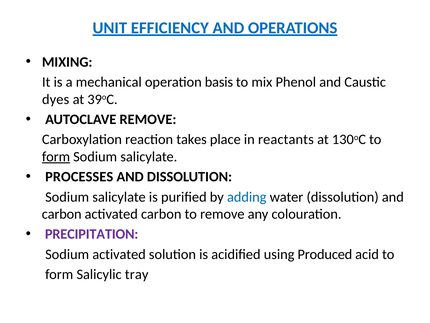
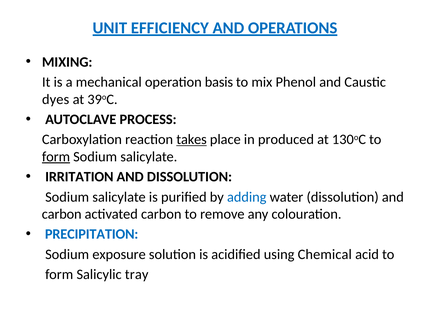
AUTOCLAVE REMOVE: REMOVE -> PROCESS (148, 119)
takes underline: none -> present (192, 139)
reactants: reactants -> produced (286, 139)
PROCESSES: PROCESSES -> IRRITATION (79, 177)
PRECIPITATION colour: purple -> blue (92, 234)
Sodium activated: activated -> exposure (119, 254)
Produced: Produced -> Chemical (325, 254)
